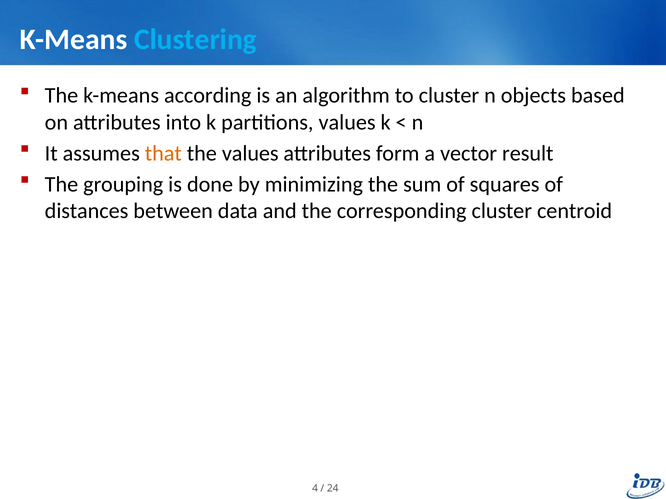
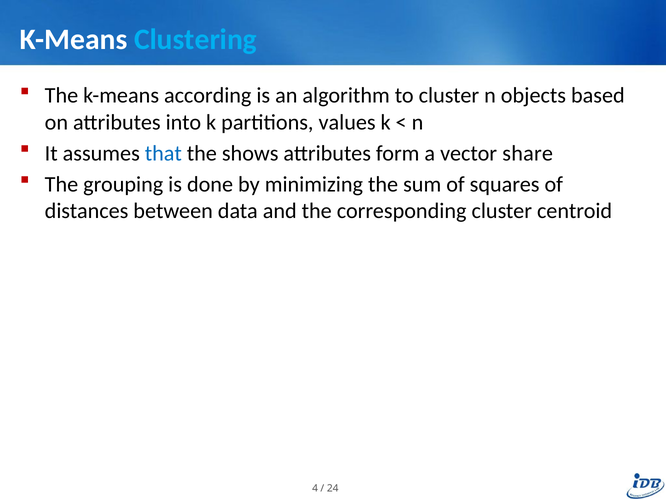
that colour: orange -> blue (163, 153)
the values: values -> shows (250, 153)
result: result -> share (528, 153)
